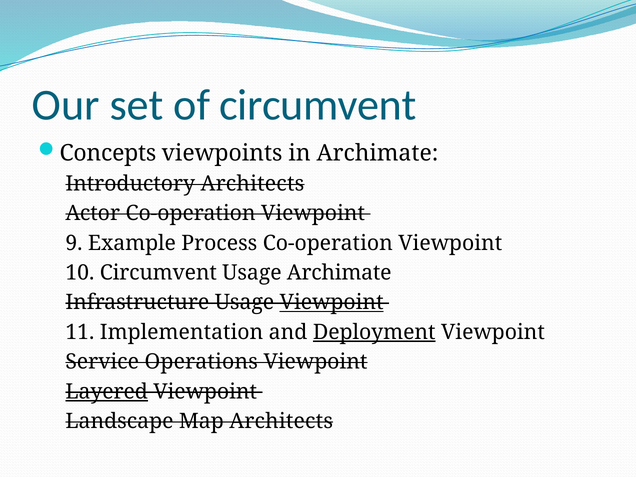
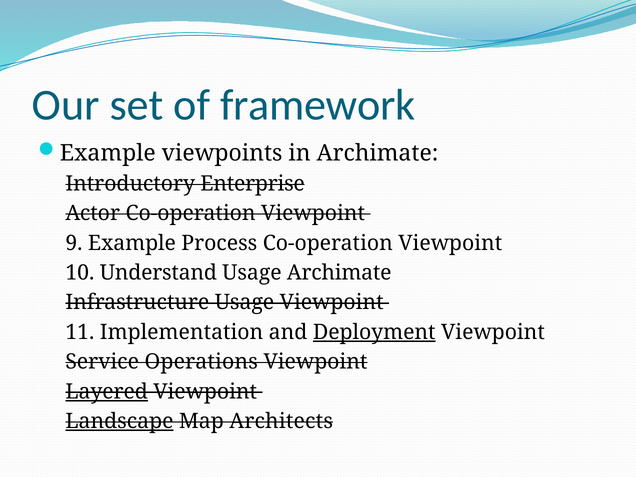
of circumvent: circumvent -> framework (318, 105)
Concepts: Concepts -> Example (108, 153)
Introductory Architects: Architects -> Enterprise (253, 184)
10 Circumvent: Circumvent -> Understand (158, 273)
Viewpoint underline: present -> none (332, 302)
Landscape underline: none -> present (119, 421)
